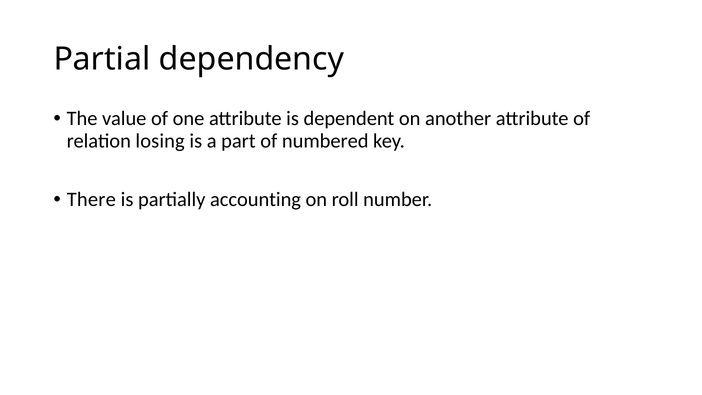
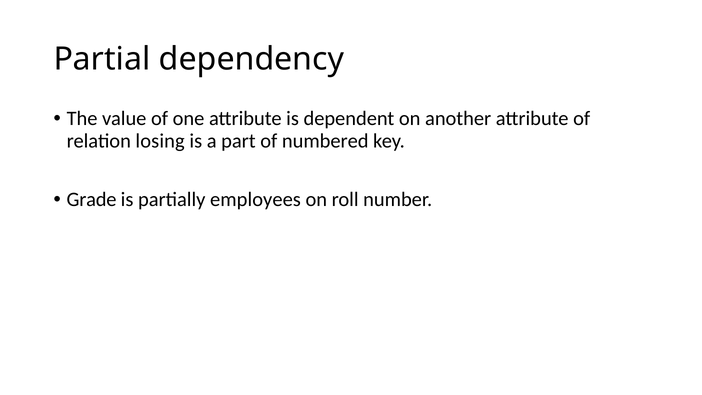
There: There -> Grade (92, 200)
accounting: accounting -> employees (255, 200)
